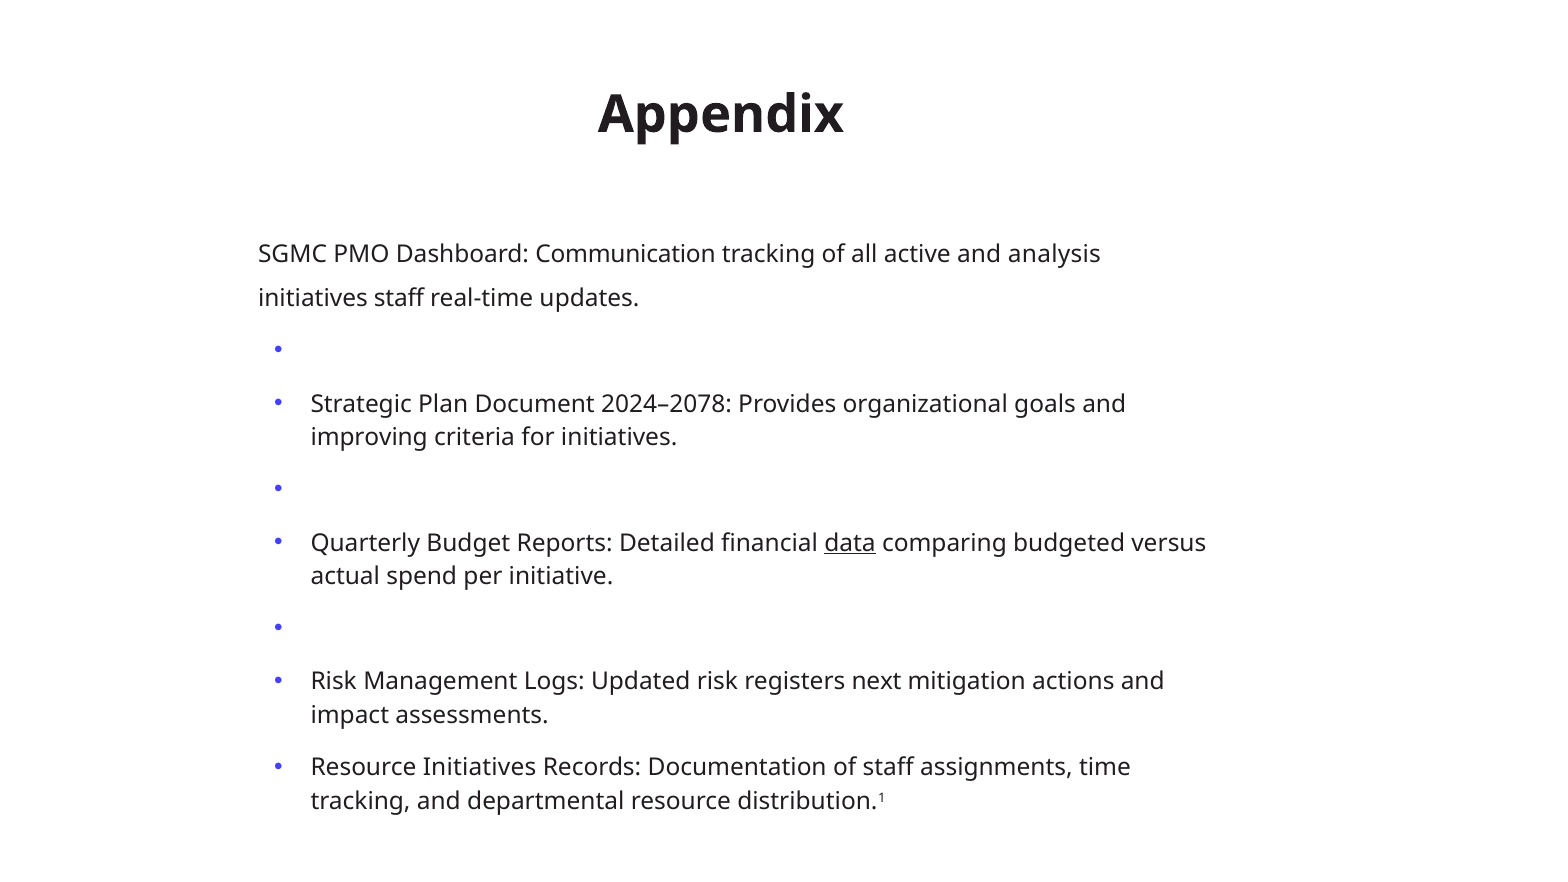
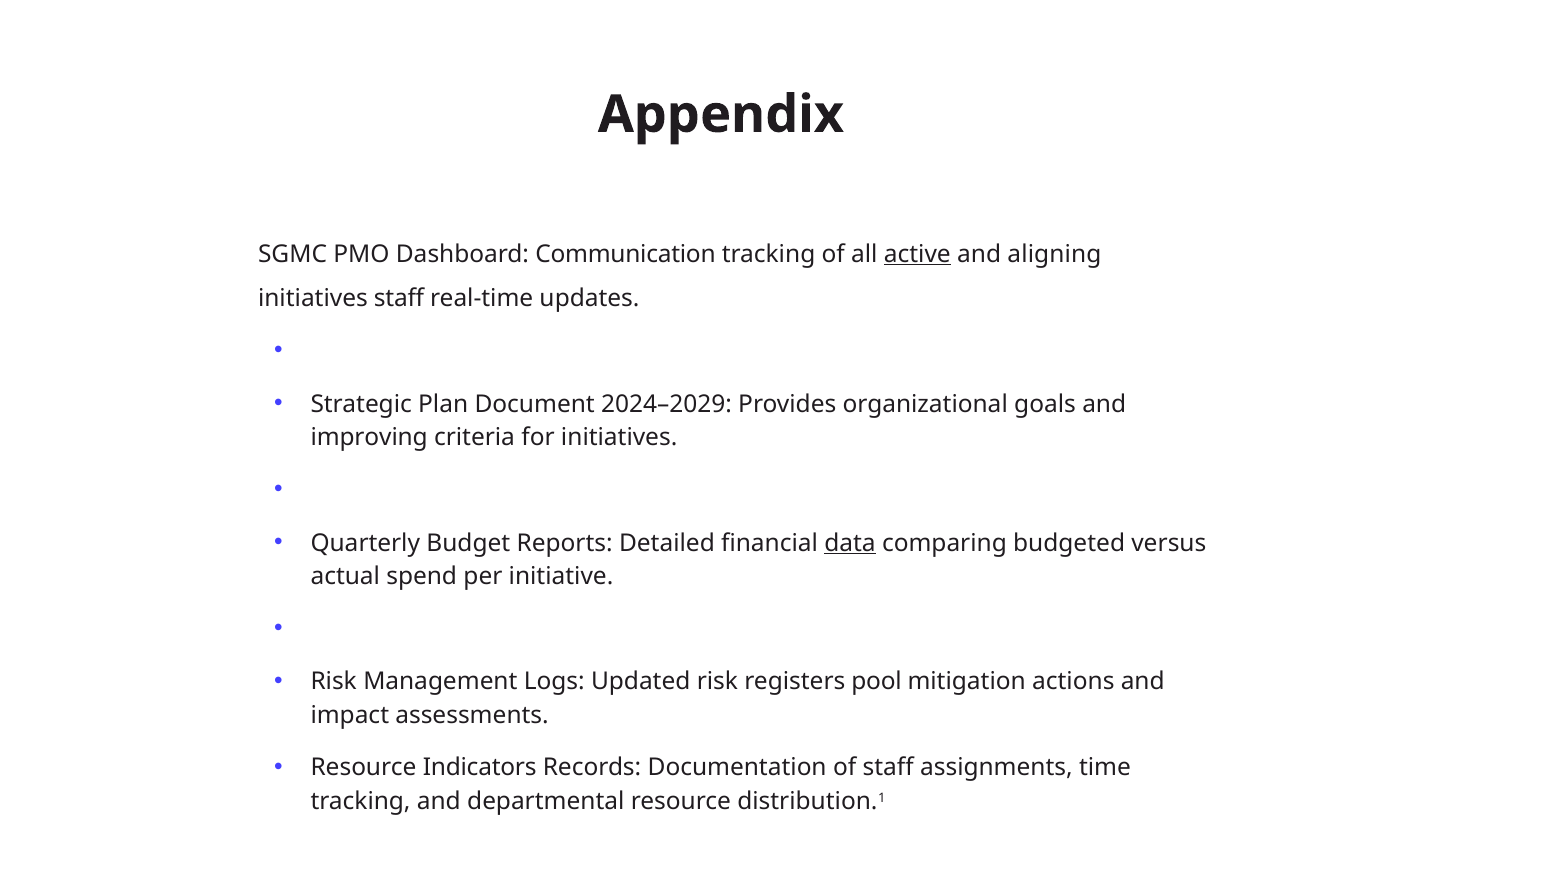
active underline: none -> present (917, 254)
analysis: analysis -> aligning (1054, 254)
2024–2078: 2024–2078 -> 2024–2029 (666, 404)
next: next -> pool (877, 682)
Resource Initiatives: Initiatives -> Indicators (480, 768)
